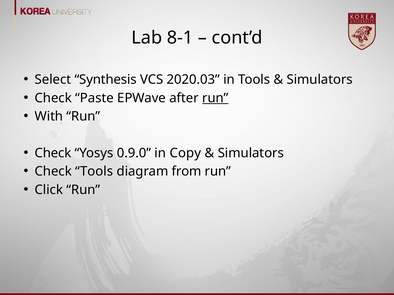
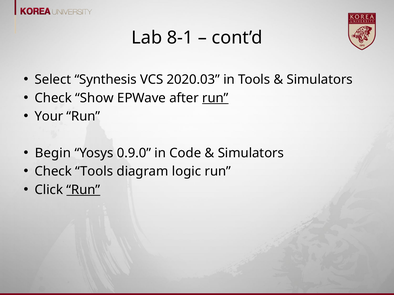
Paste: Paste -> Show (94, 98)
With: With -> Your (49, 116)
Check: Check -> Begin (53, 153)
Copy: Copy -> Code (185, 153)
from: from -> logic (186, 172)
Run underline: none -> present (83, 190)
